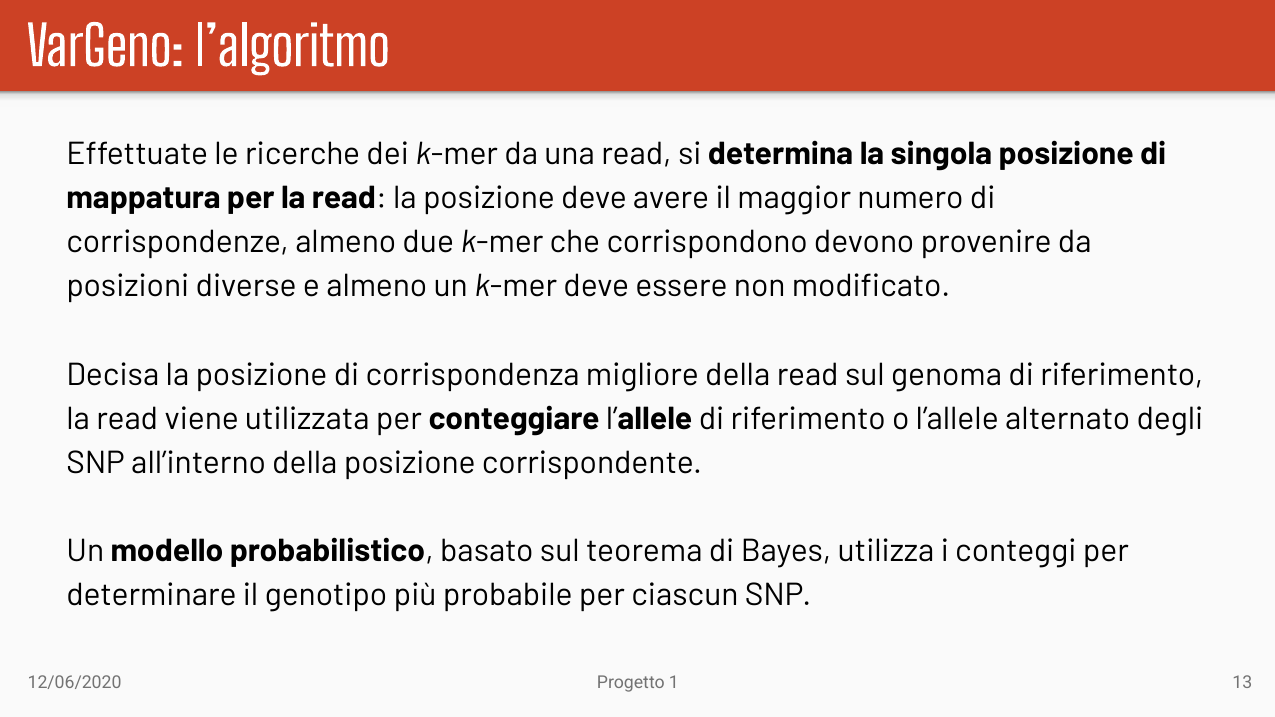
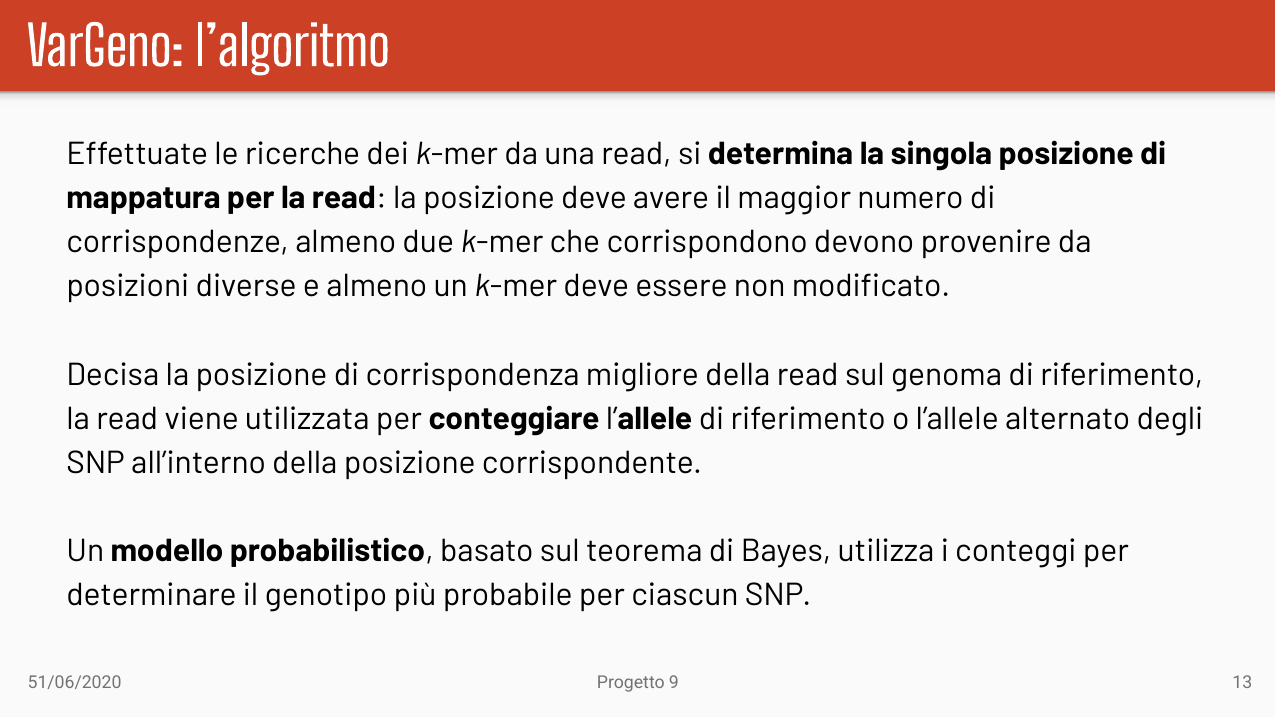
12/06/2020: 12/06/2020 -> 51/06/2020 (75, 683)
1: 1 -> 9 (674, 683)
